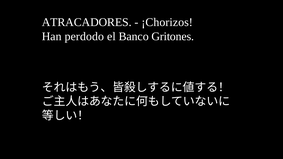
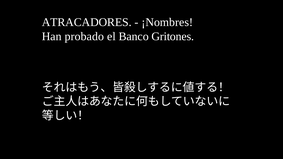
¡Chorizos: ¡Chorizos -> ¡Nombres (167, 22)
perdodo: perdodo -> probado (84, 36)
